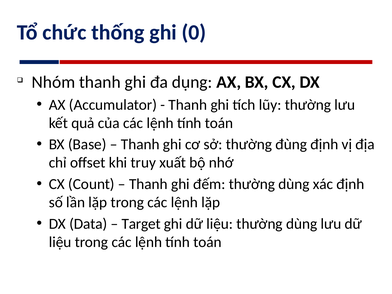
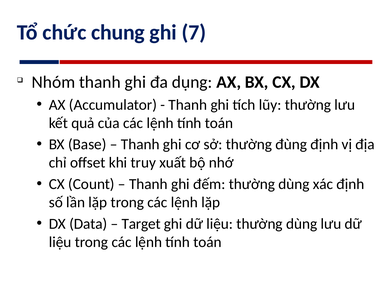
thống: thống -> chung (118, 33)
0: 0 -> 7 (194, 33)
